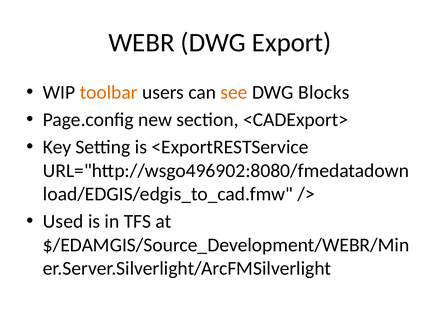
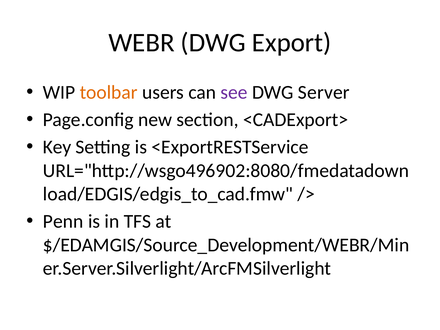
see colour: orange -> purple (234, 92)
Blocks: Blocks -> Server (324, 92)
Used: Used -> Penn (63, 222)
